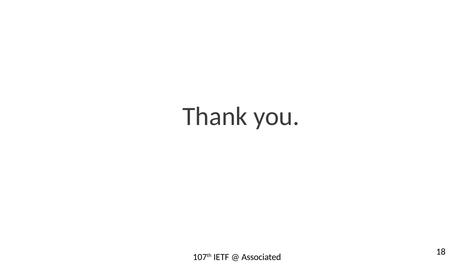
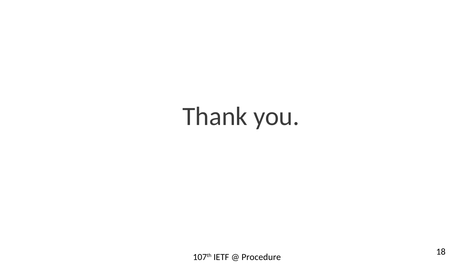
Associated: Associated -> Procedure (261, 257)
